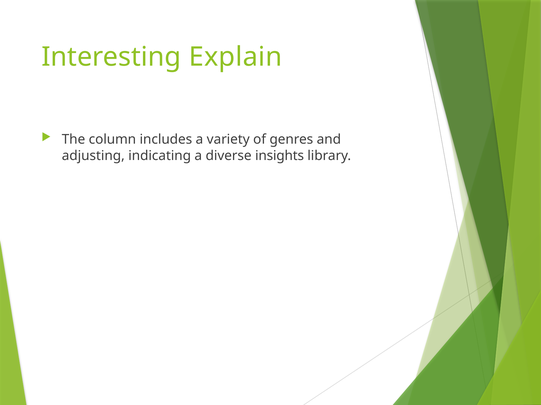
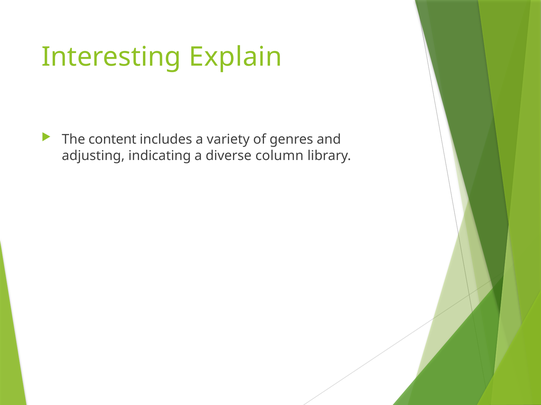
column: column -> content (112, 140)
insights: insights -> column (279, 156)
